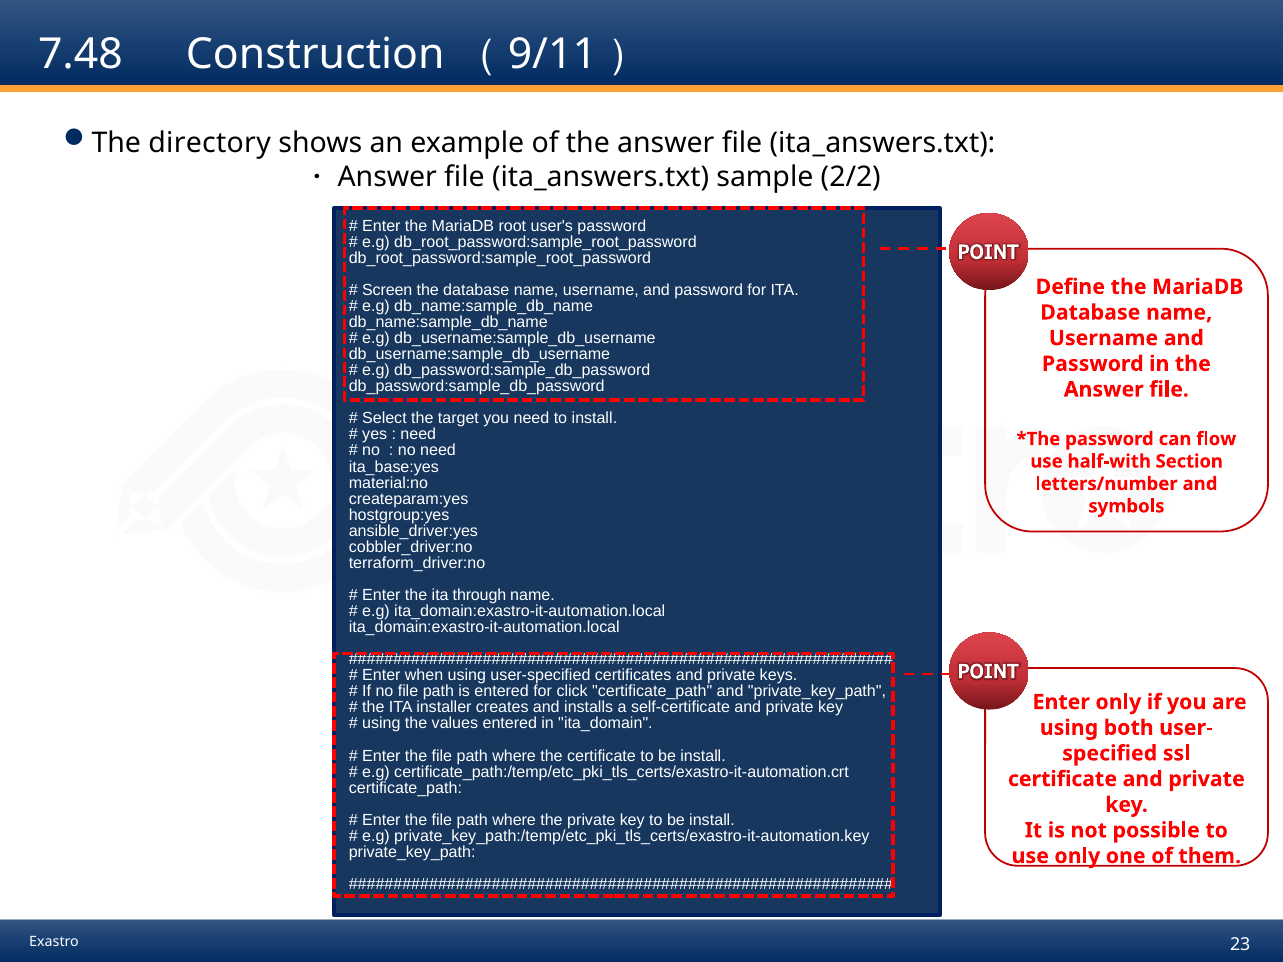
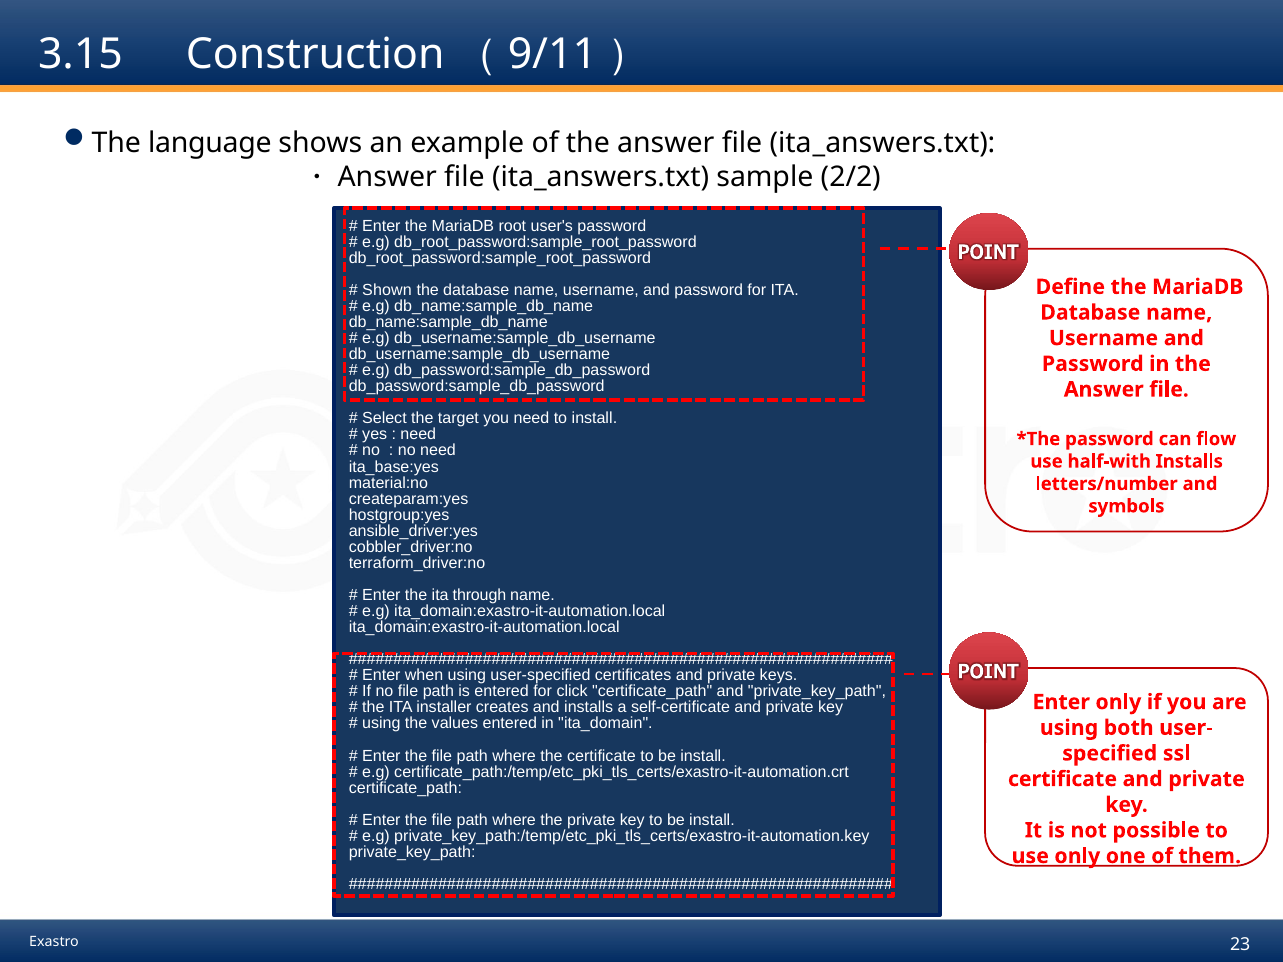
7.48: 7.48 -> 3.15 (80, 54)
directory: directory -> language (210, 143)
Screen: Screen -> Shown (387, 290)
half-with Section: Section -> Installs (1189, 462)
